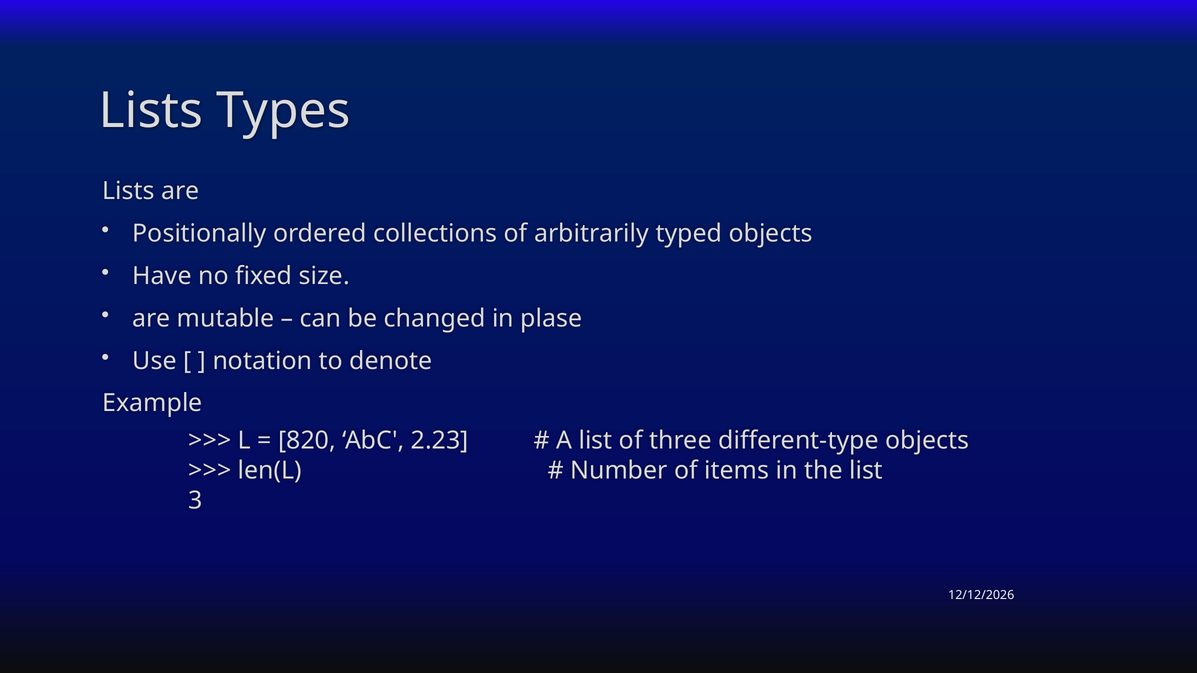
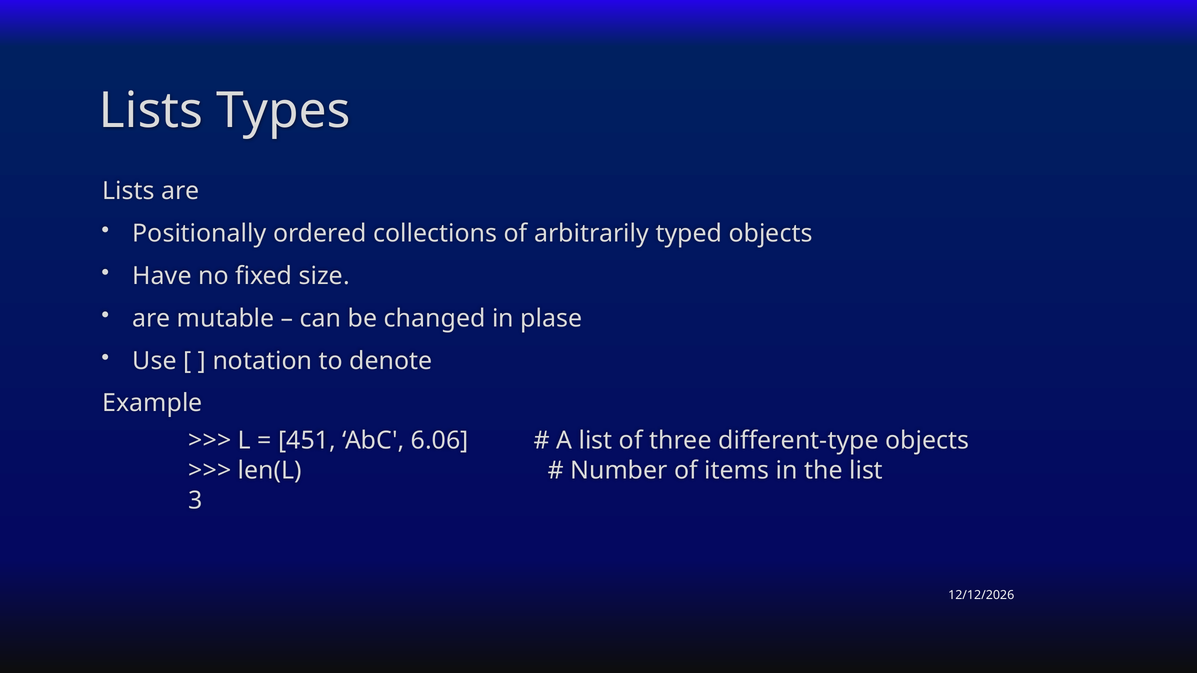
820: 820 -> 451 (307, 441)
2.23: 2.23 -> 6.06 (440, 441)
